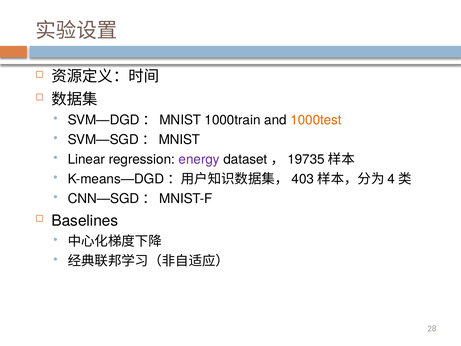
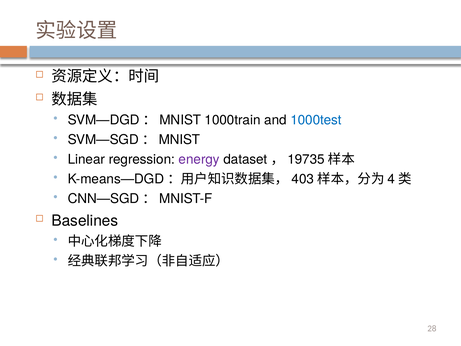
1000test colour: orange -> blue (316, 120)
